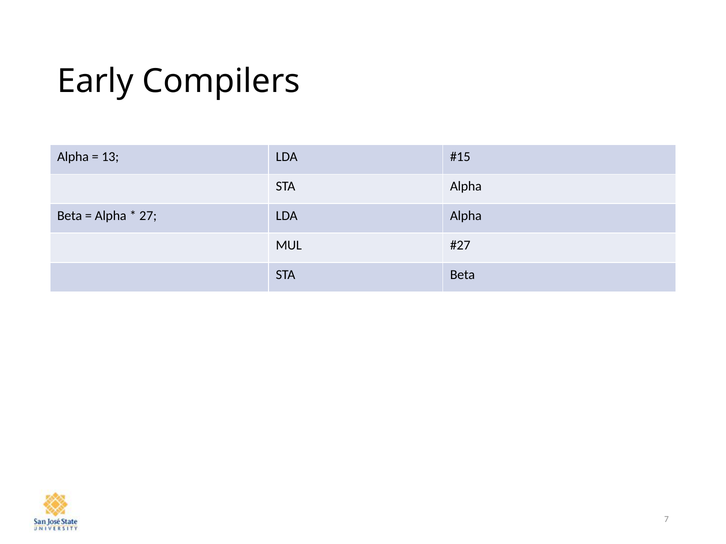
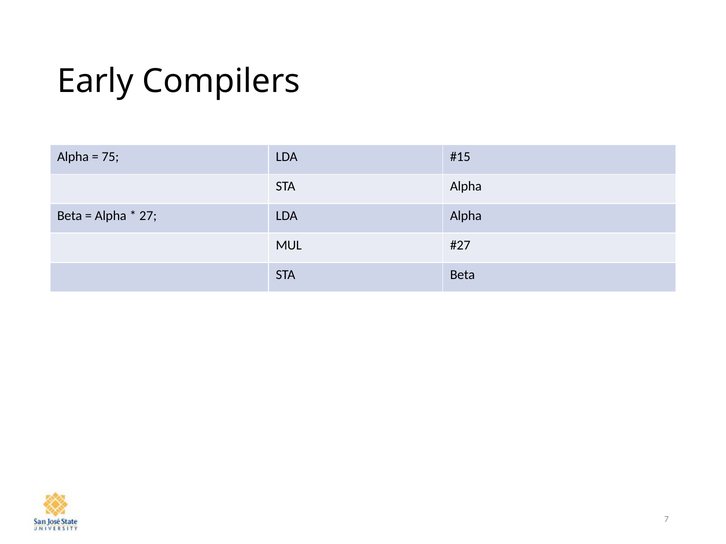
13: 13 -> 75 (110, 157)
